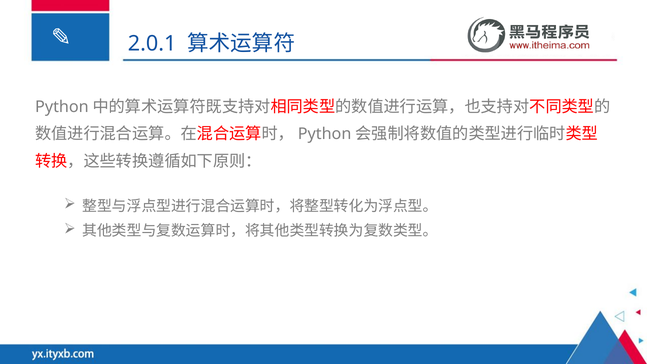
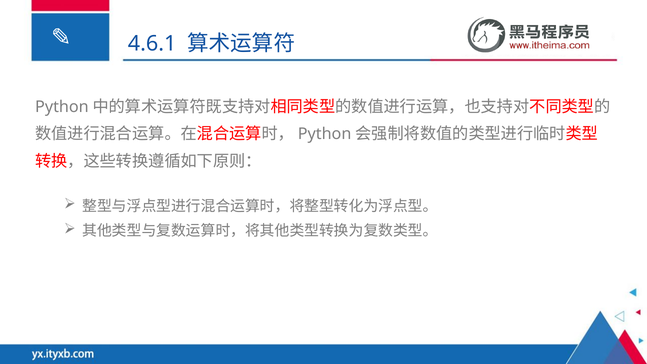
2.0.1: 2.0.1 -> 4.6.1 (152, 44)
